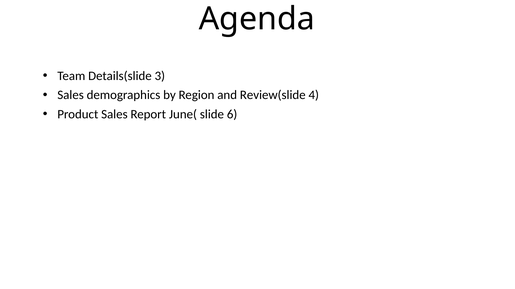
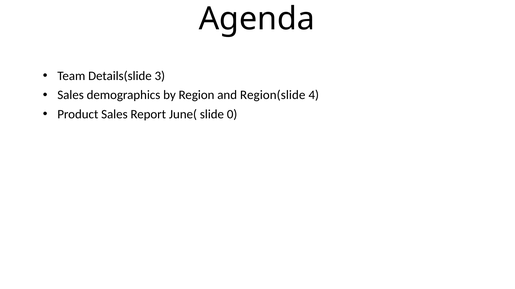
Review(slide: Review(slide -> Region(slide (273, 95)
6: 6 -> 0 (232, 115)
